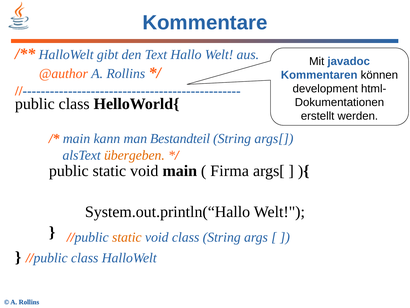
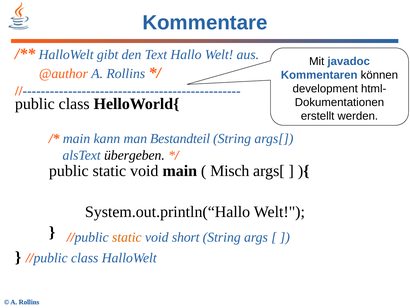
übergeben colour: orange -> black (134, 155)
Firma: Firma -> Misch (230, 171)
void class: class -> short (186, 237)
